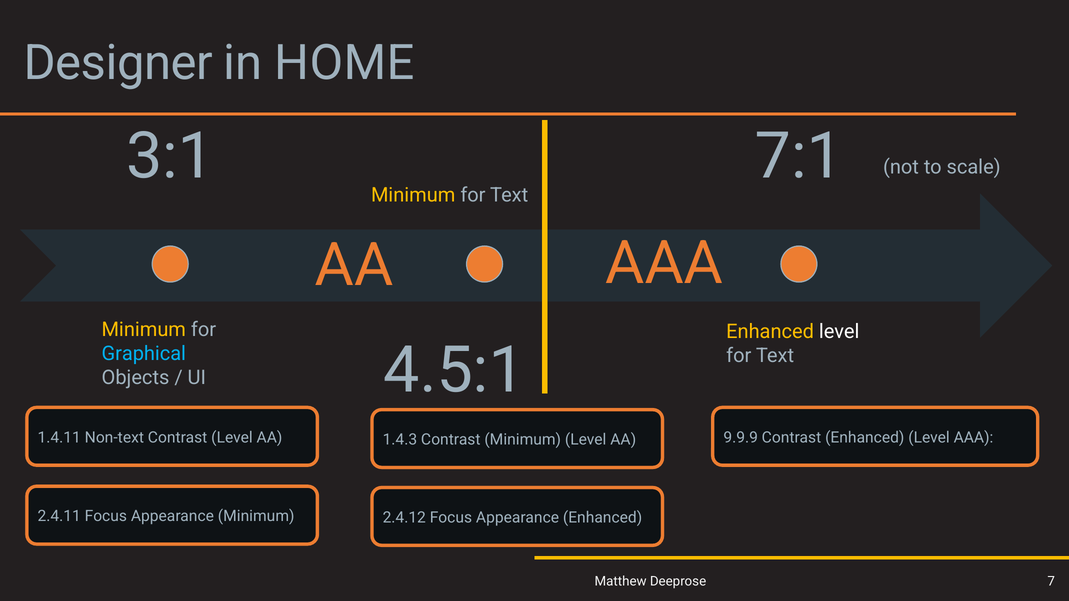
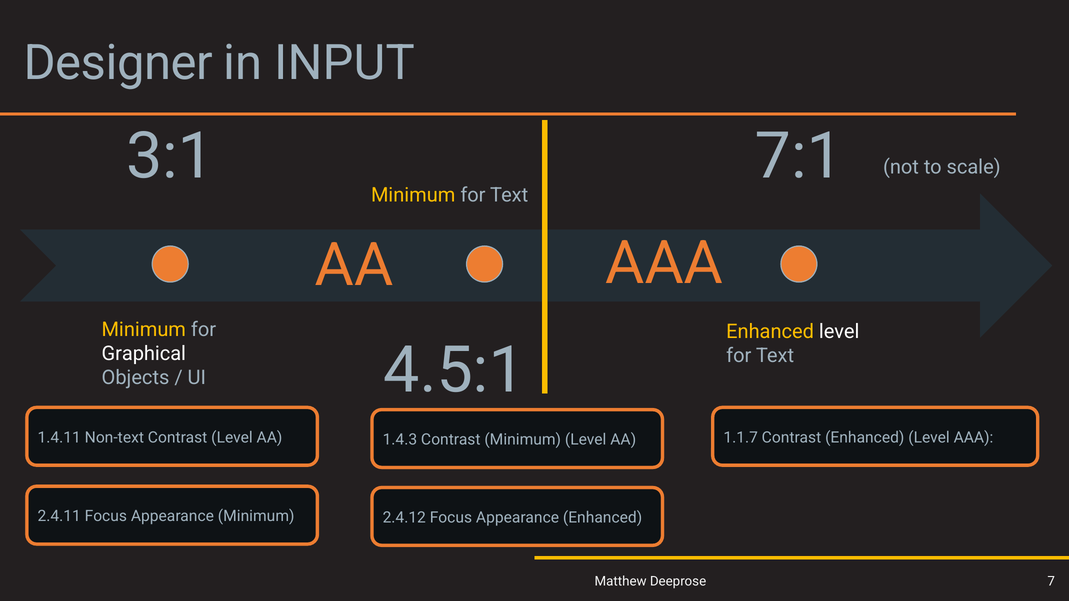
HOME: HOME -> INPUT (345, 63)
Graphical colour: light blue -> white (144, 354)
9.9.9: 9.9.9 -> 1.1.7 (741, 438)
